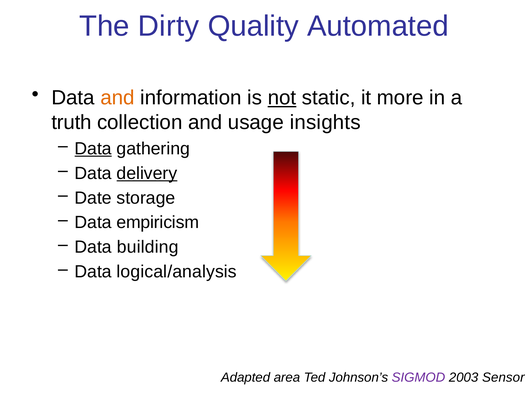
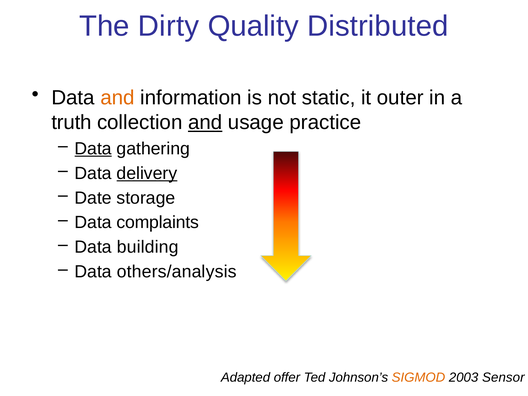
Automated: Automated -> Distributed (378, 26)
not underline: present -> none (282, 98)
more: more -> outer (400, 98)
and underline: none -> present (205, 122)
insights: insights -> practice (325, 122)
empiricism: empiricism -> complaints (158, 223)
logical/analysis: logical/analysis -> others/analysis (177, 272)
area: area -> offer (287, 378)
SIGMOD colour: purple -> orange (418, 378)
